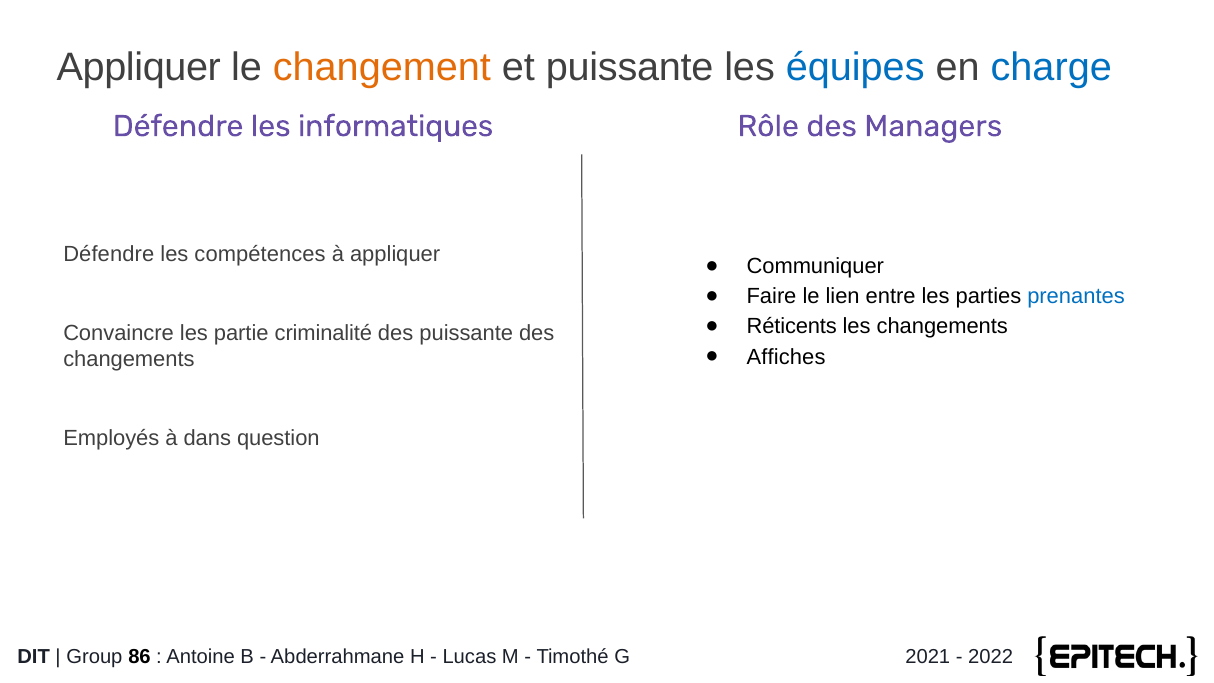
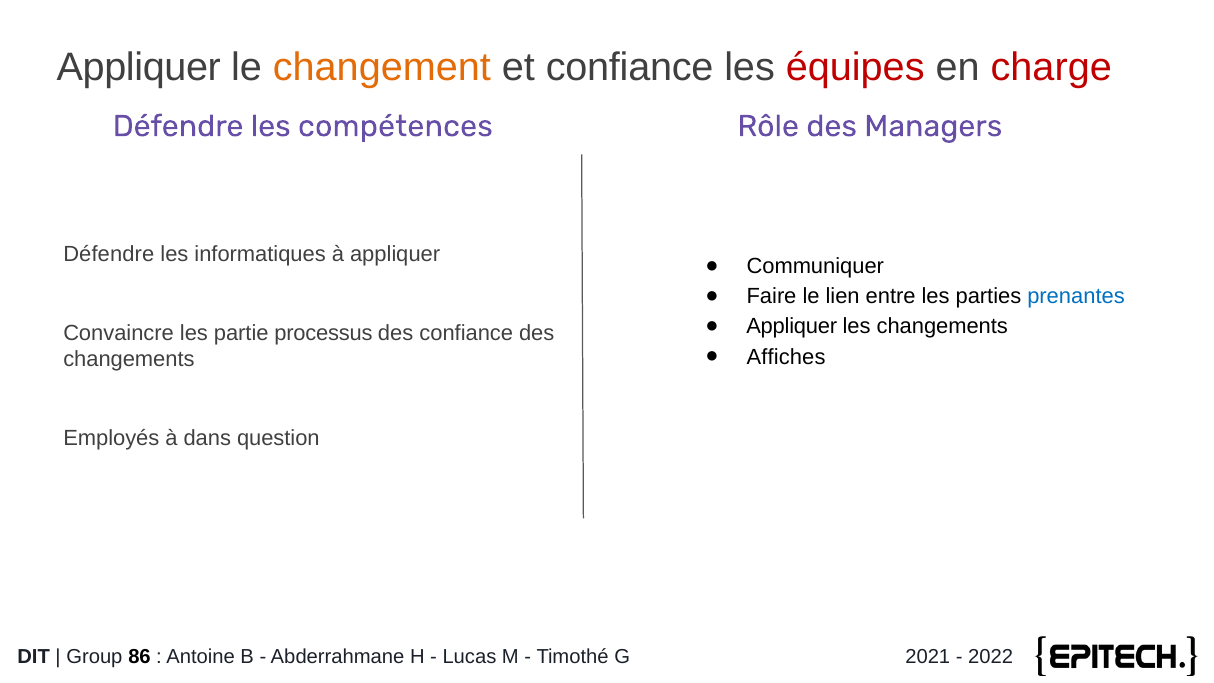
et puissante: puissante -> confiance (630, 67)
équipes colour: blue -> red (855, 67)
charge colour: blue -> red (1051, 67)
informatiques: informatiques -> compétences (395, 126)
compétences: compétences -> informatiques (260, 254)
Réticents: Réticents -> Appliquer (792, 327)
criminalité: criminalité -> processus (323, 333)
des puissante: puissante -> confiance (466, 333)
